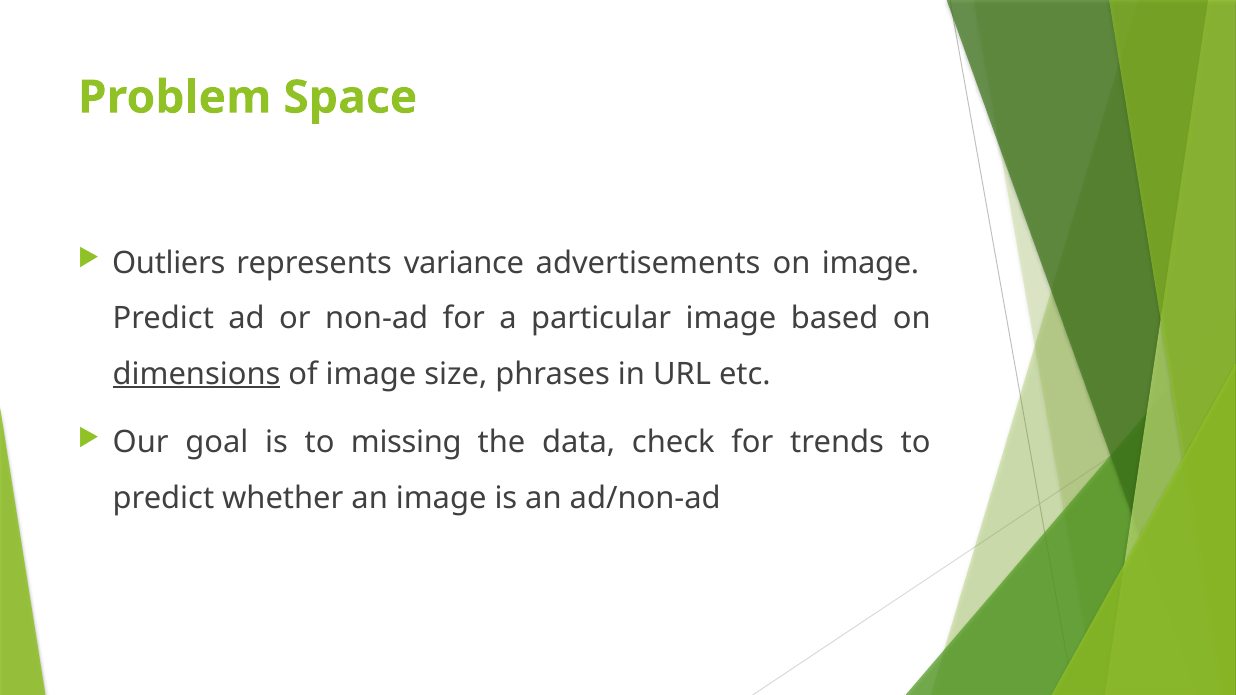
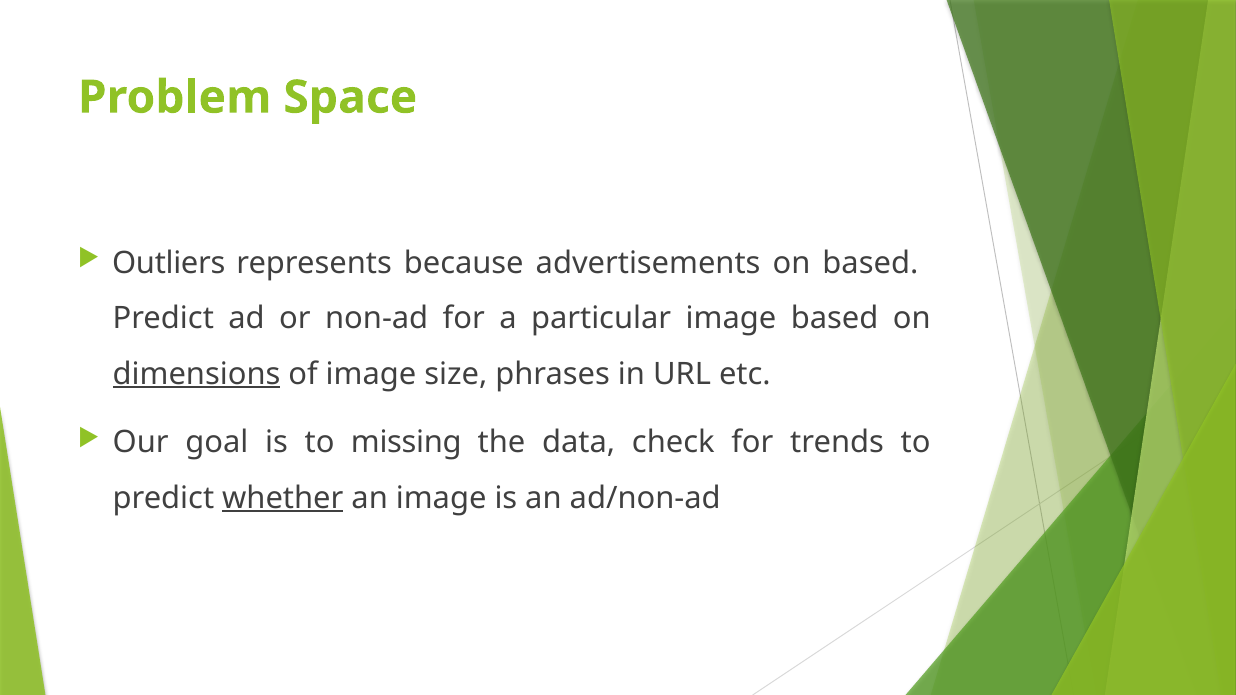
variance: variance -> because (464, 263)
on image: image -> based (870, 263)
whether underline: none -> present (283, 498)
